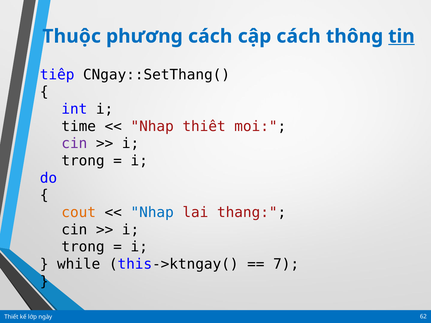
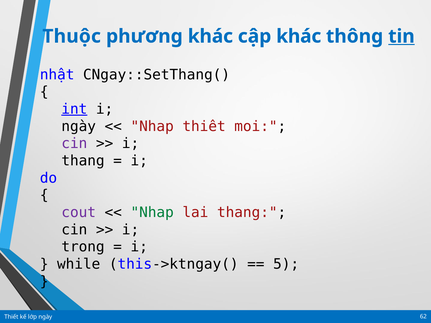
phương cách: cách -> khác (210, 36)
cập cách: cách -> khác (299, 36)
tiếp: tiếp -> nhật (57, 75)
int underline: none -> present (74, 109)
time: time -> ngày (79, 126)
trong: trong -> thang (83, 161)
cout colour: orange -> purple (79, 213)
Nhap colour: blue -> green (152, 213)
7: 7 -> 5 (286, 264)
